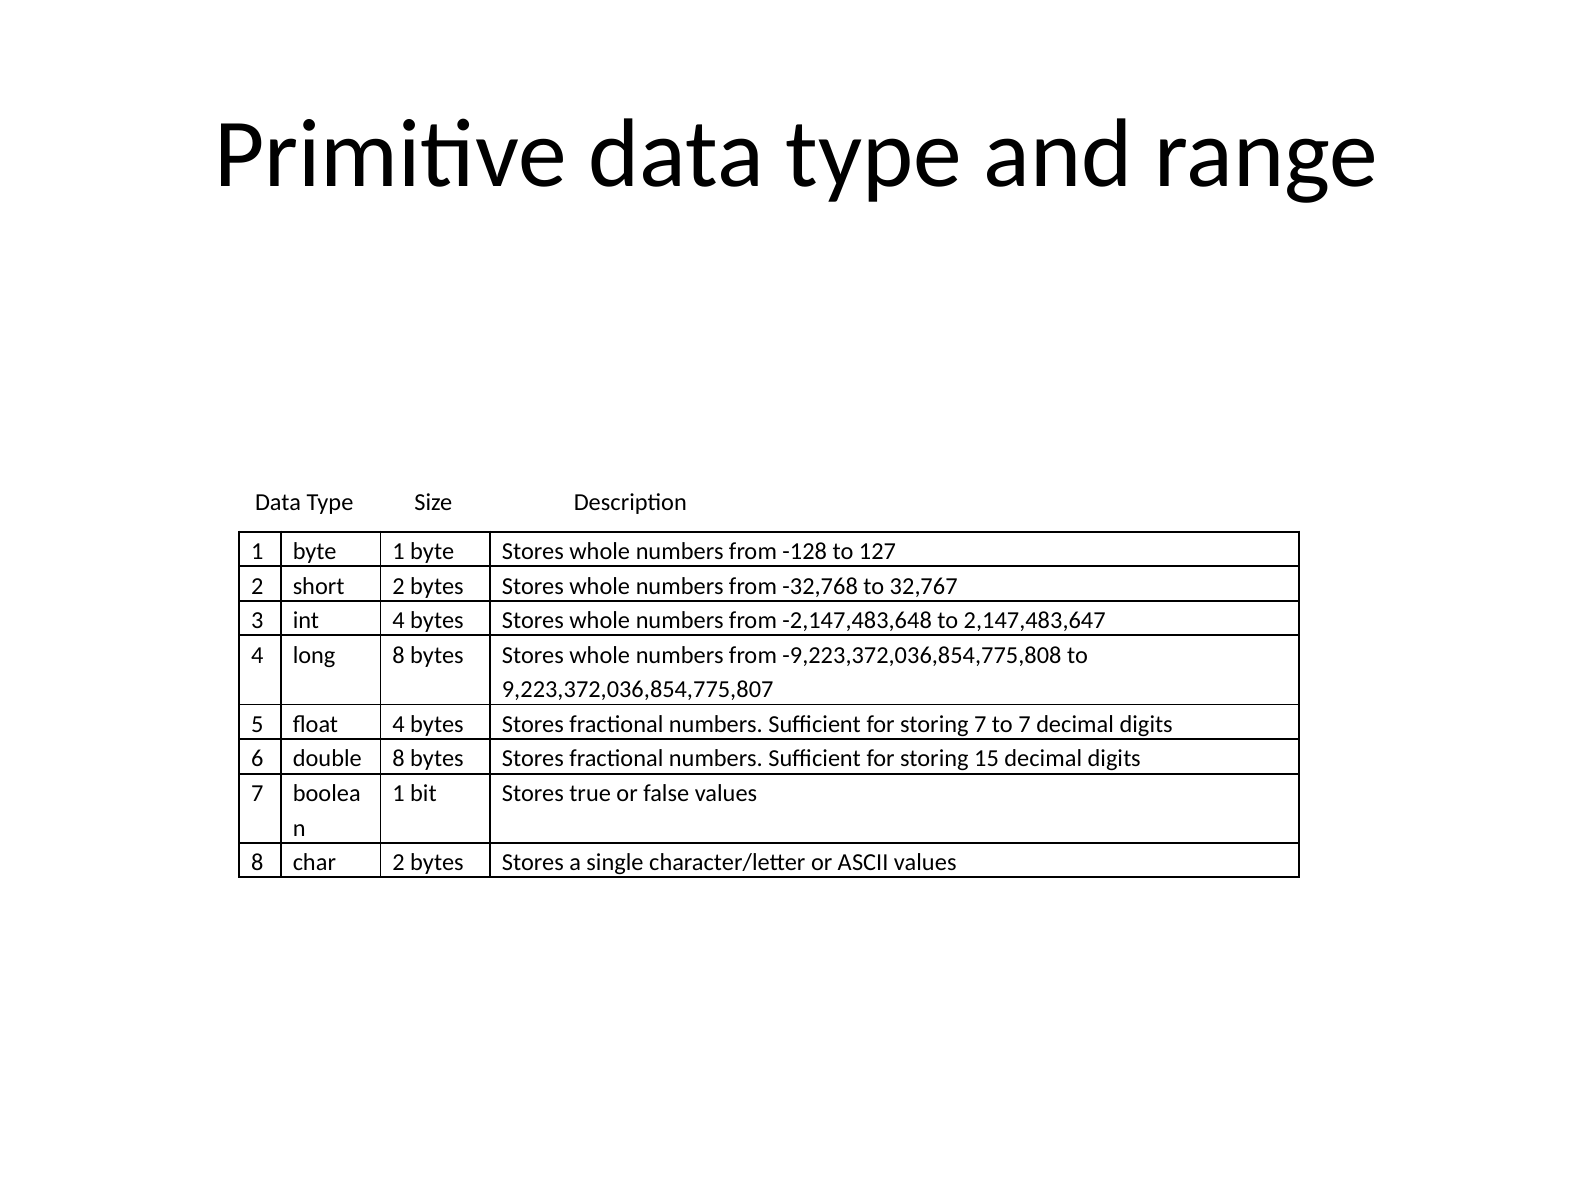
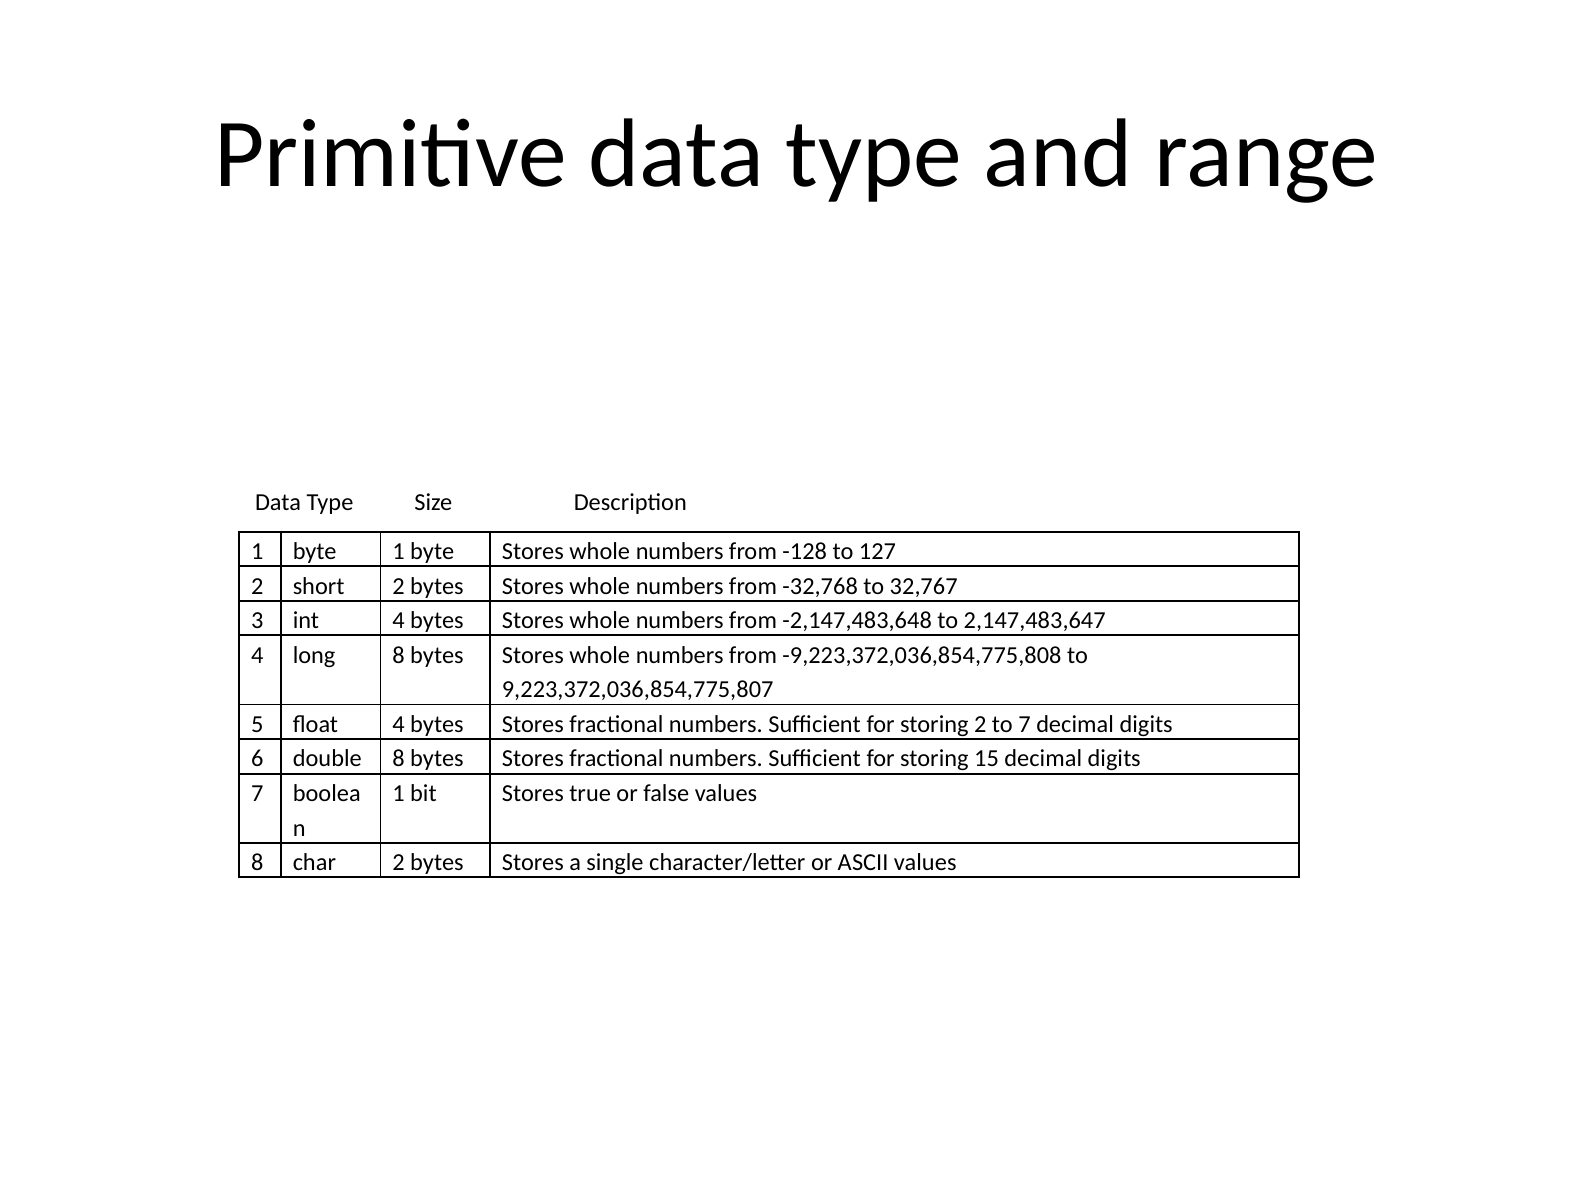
storing 7: 7 -> 2 (980, 724)
